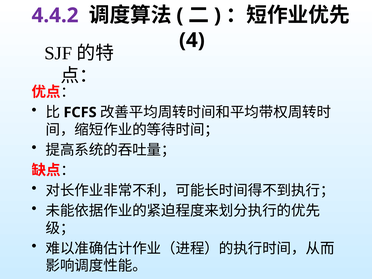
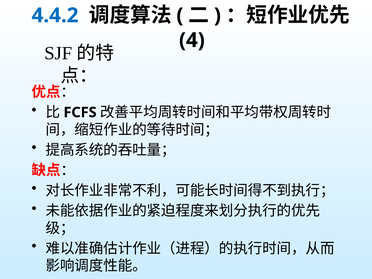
4.4.2 colour: purple -> blue (55, 15)
